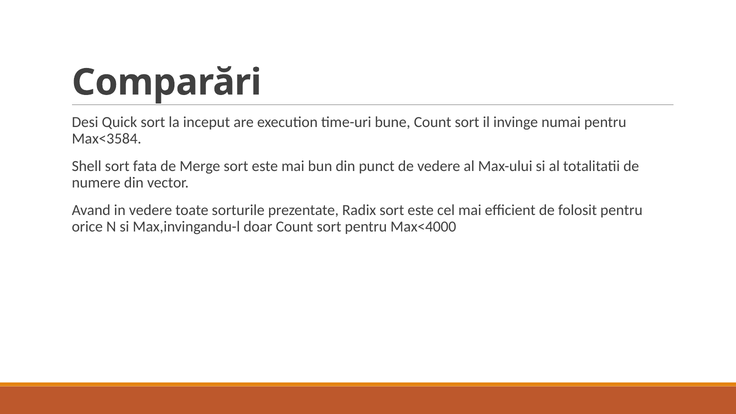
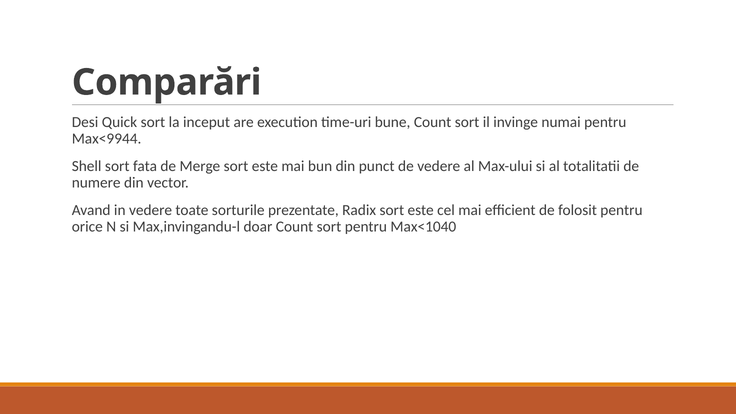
Max<3584: Max<3584 -> Max<9944 (107, 139)
Max<4000: Max<4000 -> Max<1040 (423, 227)
